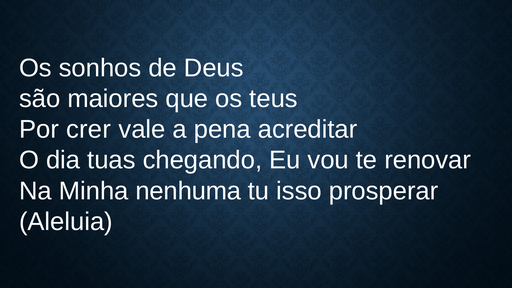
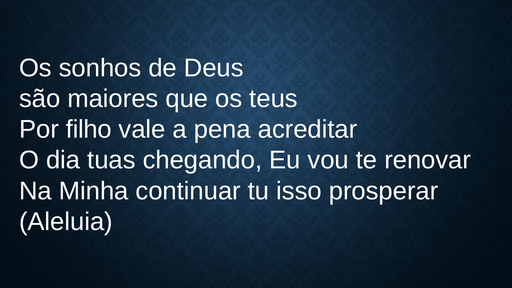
crer: crer -> filho (89, 129)
nenhuma: nenhuma -> continuar (188, 191)
